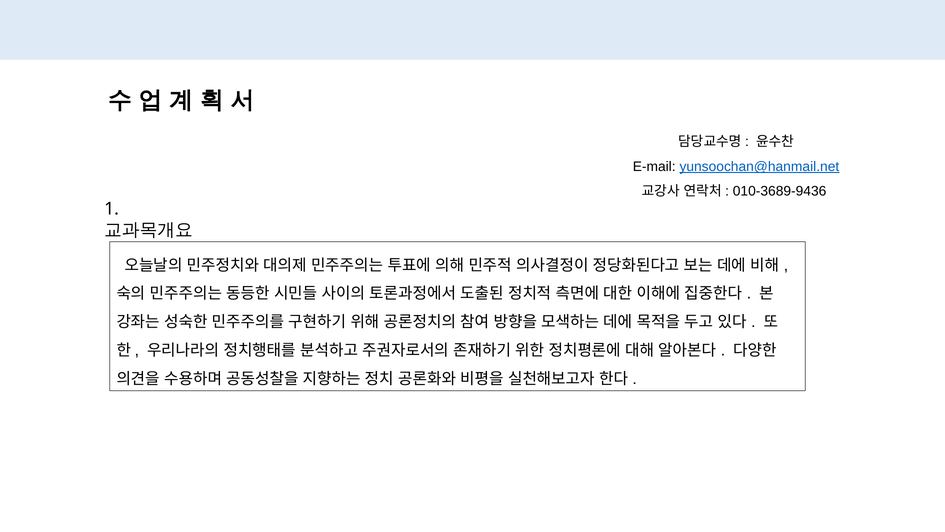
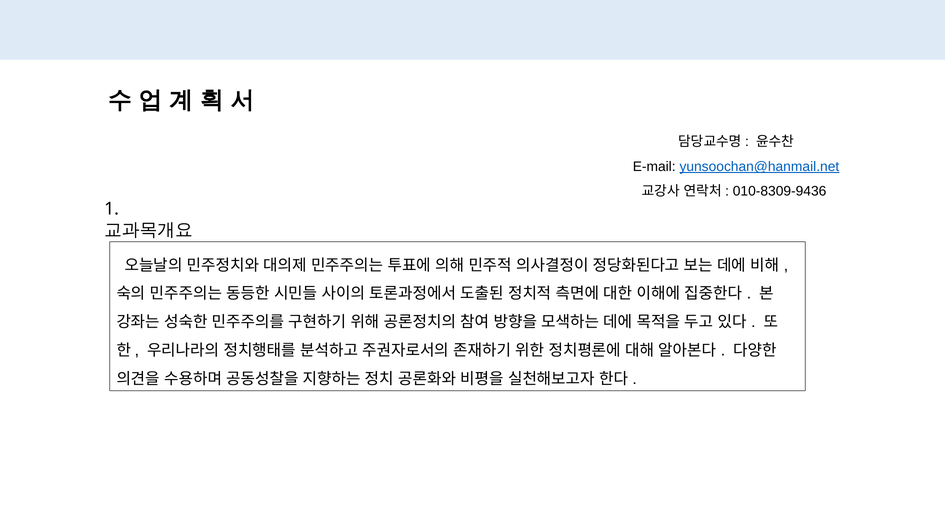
010-3689-9436: 010-3689-9436 -> 010-8309-9436 (780, 191)
